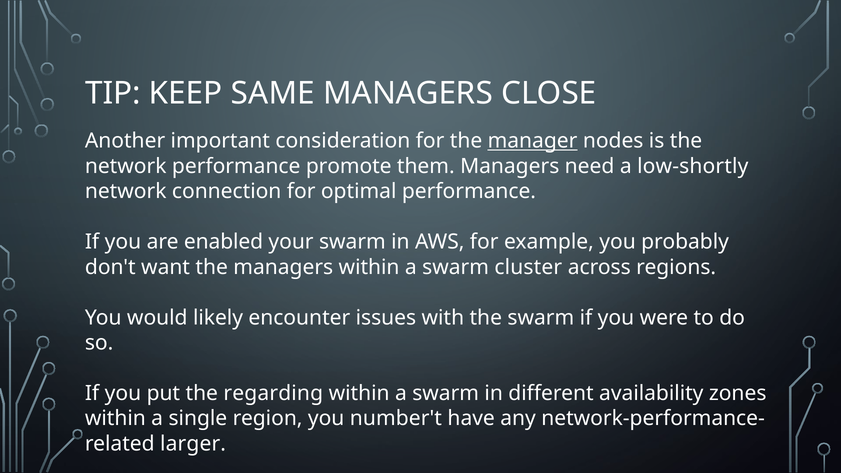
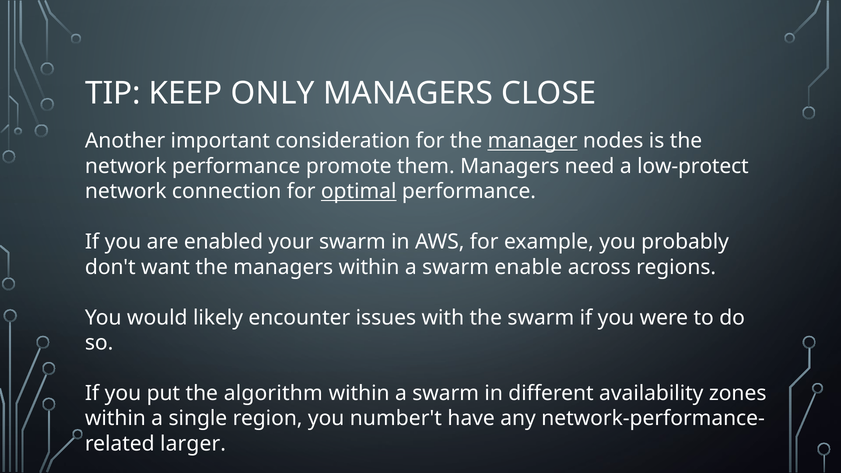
SAME: SAME -> ONLY (273, 93)
low-shortly: low-shortly -> low-protect (693, 166)
optimal underline: none -> present (359, 191)
cluster: cluster -> enable (528, 267)
regarding: regarding -> algorithm (273, 393)
